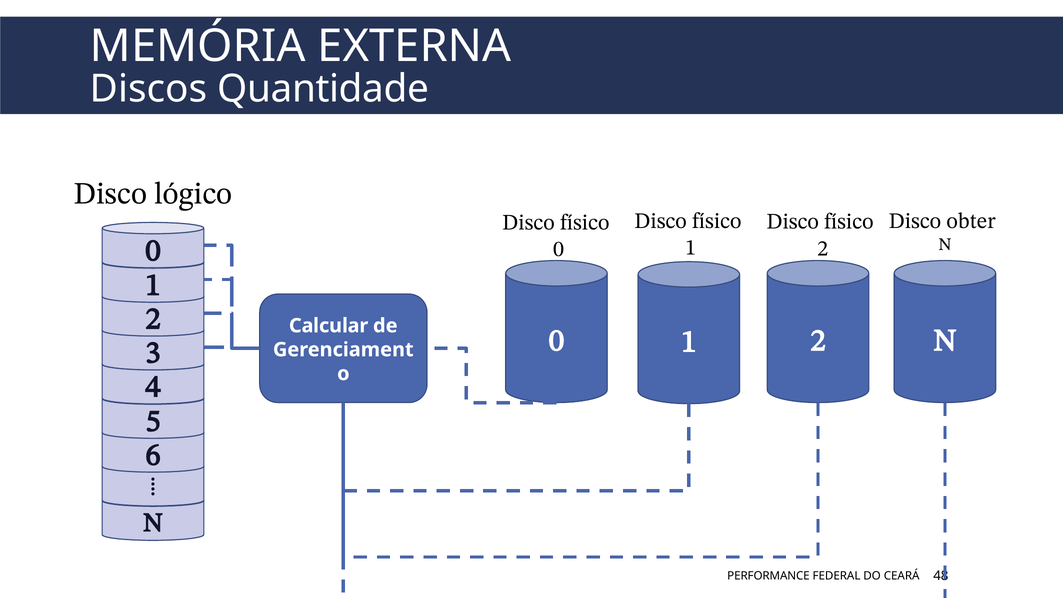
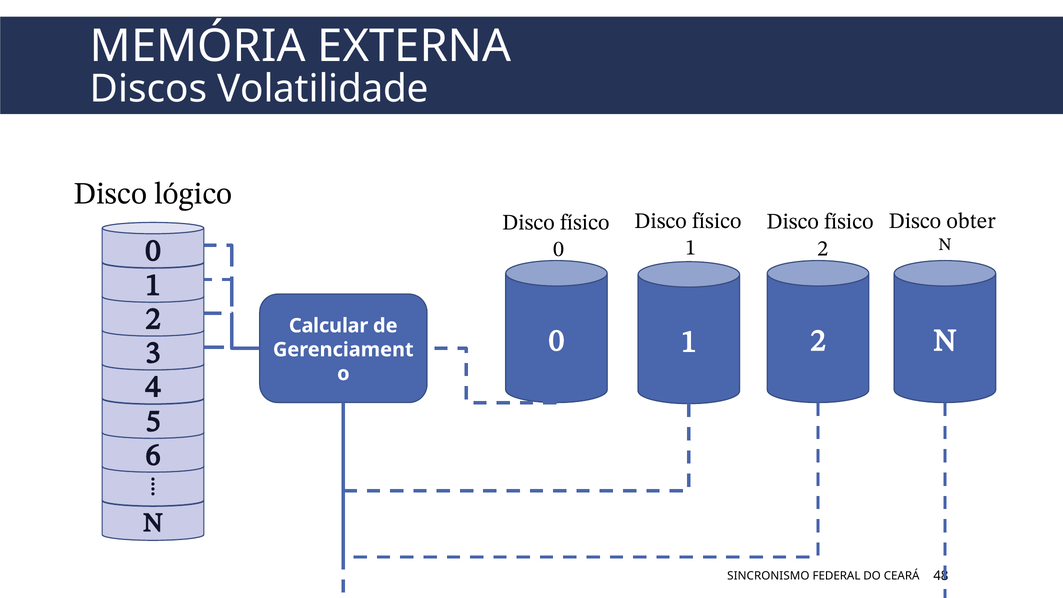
Quantidade: Quantidade -> Volatilidade (323, 89)
PERFORMANCE: PERFORMANCE -> SINCRONISMO (768, 576)
